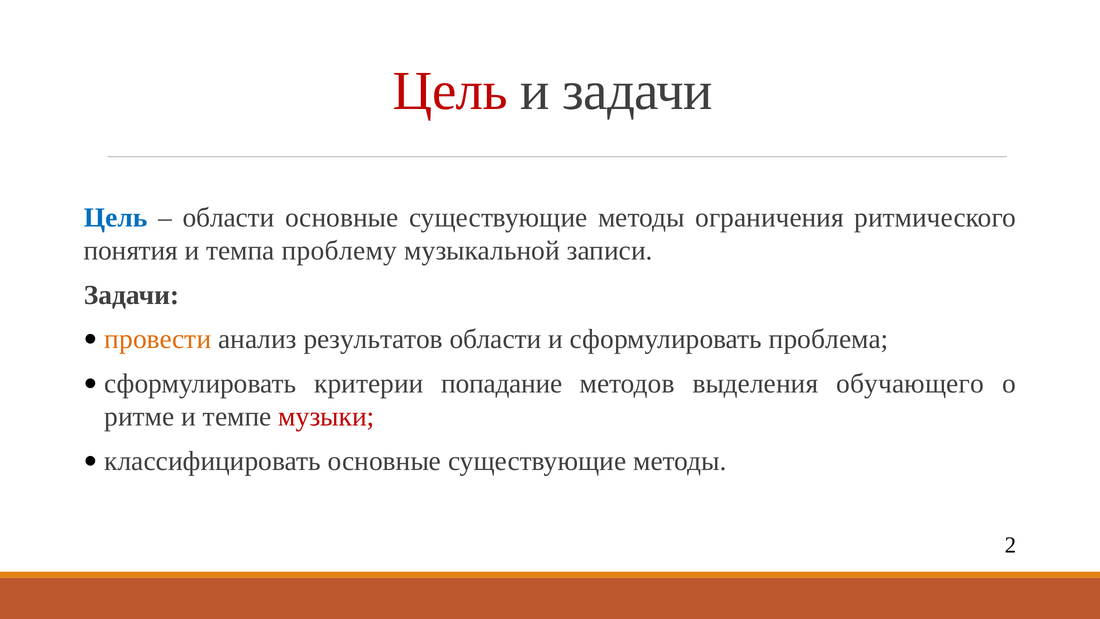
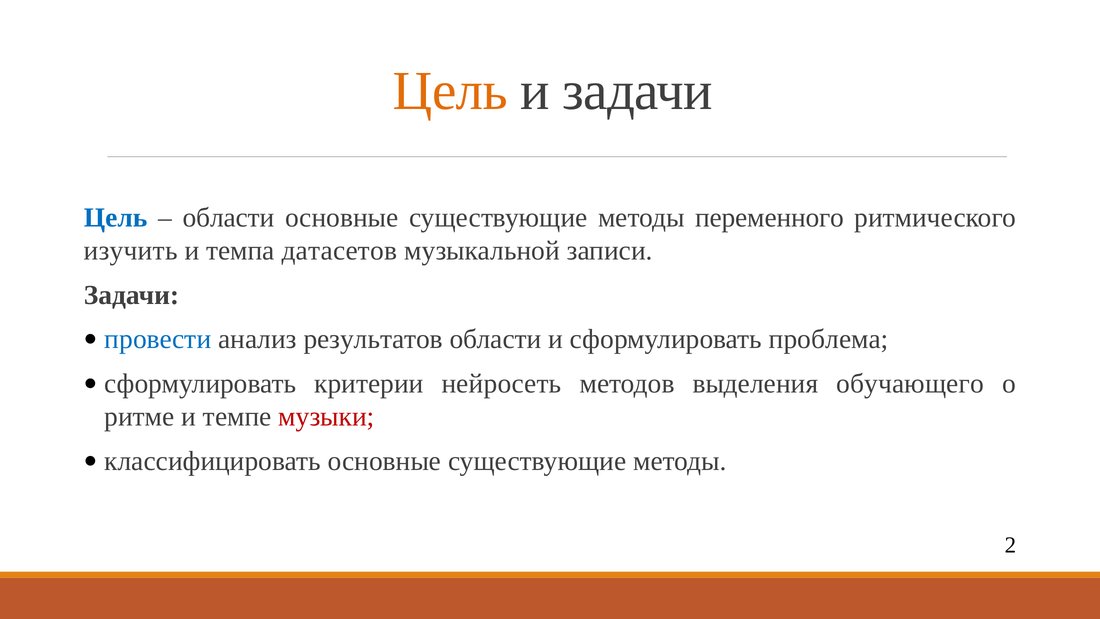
Цель colour: red -> orange (450, 91)
ограничения: ограничения -> переменного (770, 217)
понятия: понятия -> изучить (131, 250)
проблему: проблему -> датасетов (339, 250)
провести colour: orange -> blue (158, 339)
попадание: попадание -> нейросеть (501, 384)
